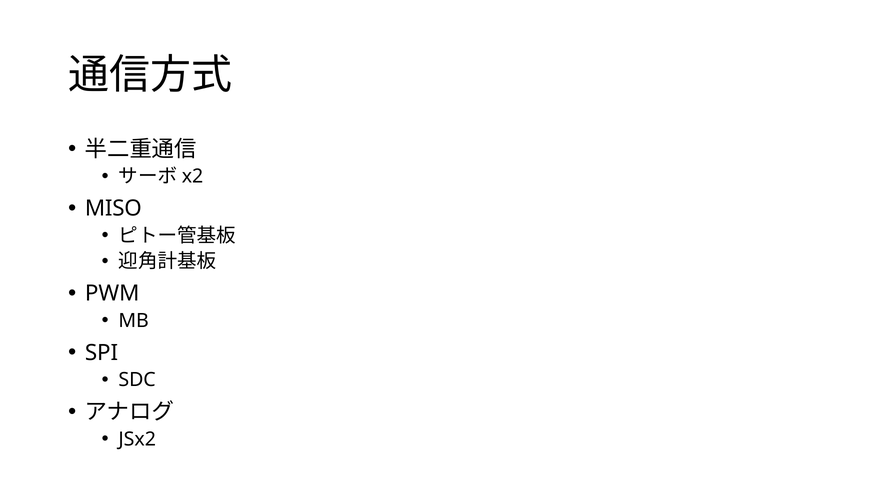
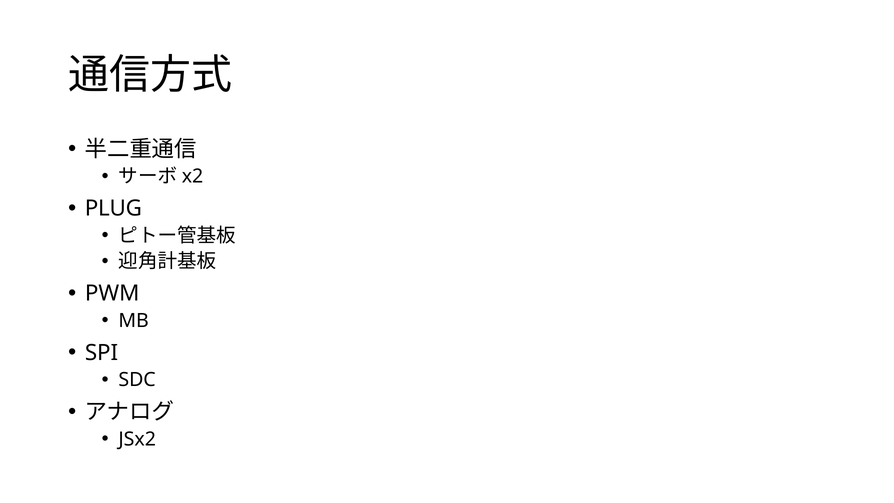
MISO: MISO -> PLUG (113, 208)
